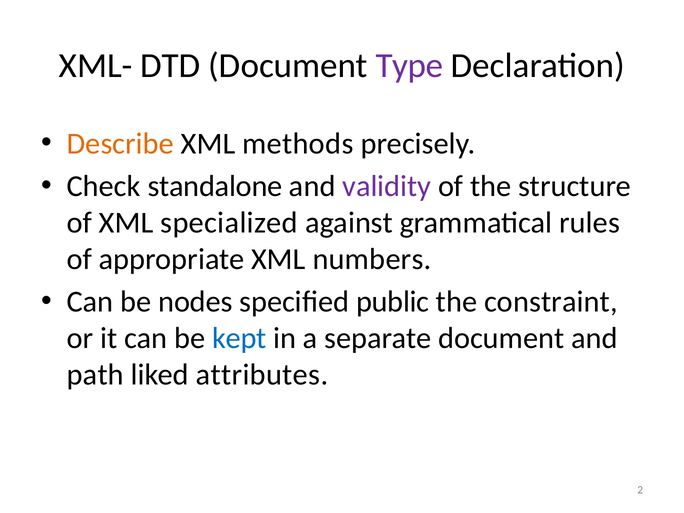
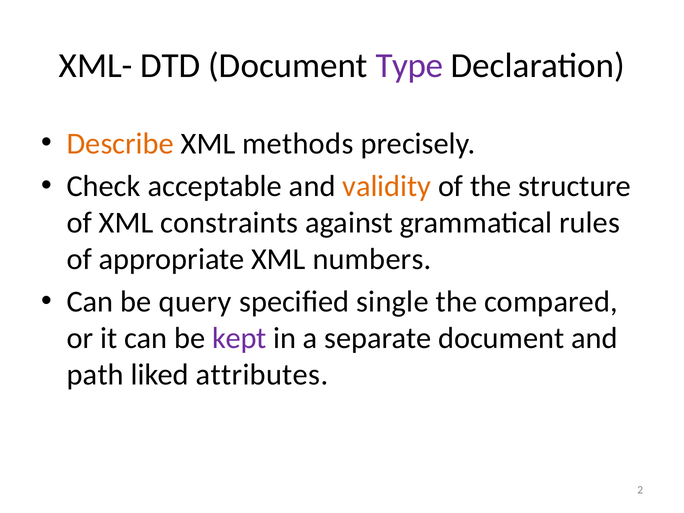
standalone: standalone -> acceptable (215, 186)
validity colour: purple -> orange (387, 186)
specialized: specialized -> constraints (229, 223)
nodes: nodes -> query (195, 302)
public: public -> single (392, 302)
constraint: constraint -> compared (551, 302)
kept colour: blue -> purple (239, 338)
